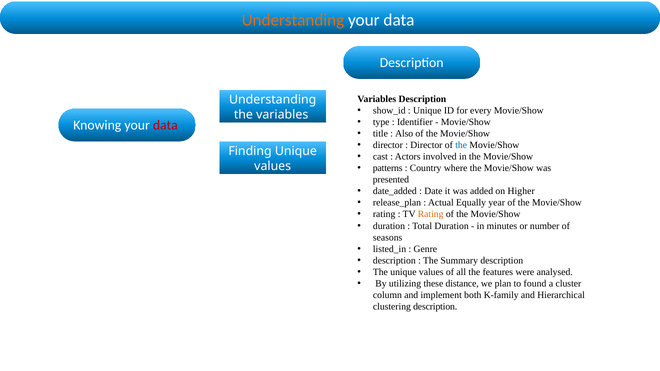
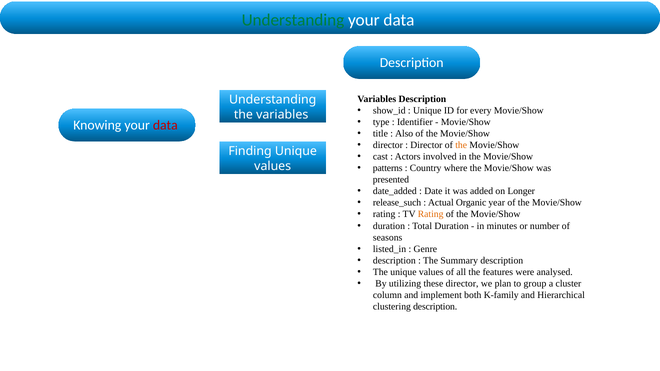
Understanding colour: orange -> green (293, 20)
the colour: blue -> orange (461, 145)
Higher: Higher -> Longer (521, 191)
release_plan: release_plan -> release_such (397, 203)
Equally: Equally -> Organic (471, 203)
these distance: distance -> director (462, 284)
found: found -> group (535, 284)
